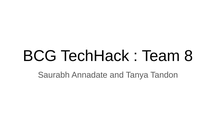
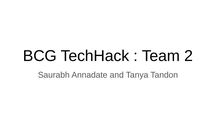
8: 8 -> 2 (189, 56)
